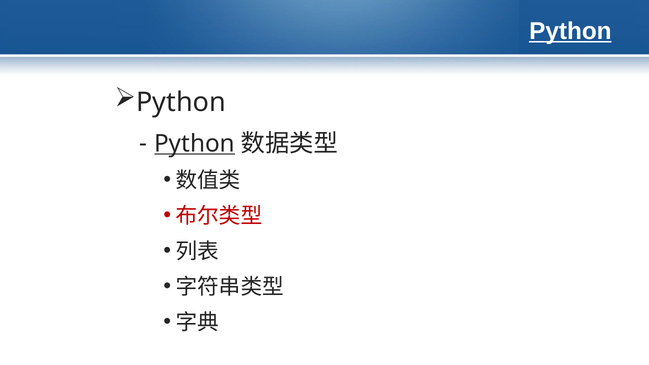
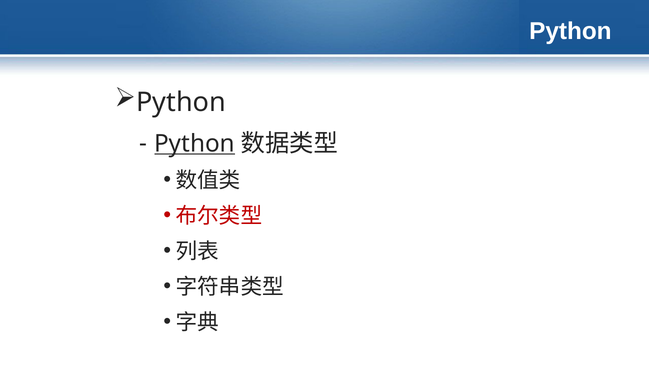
Python underline: present -> none (570, 31)
